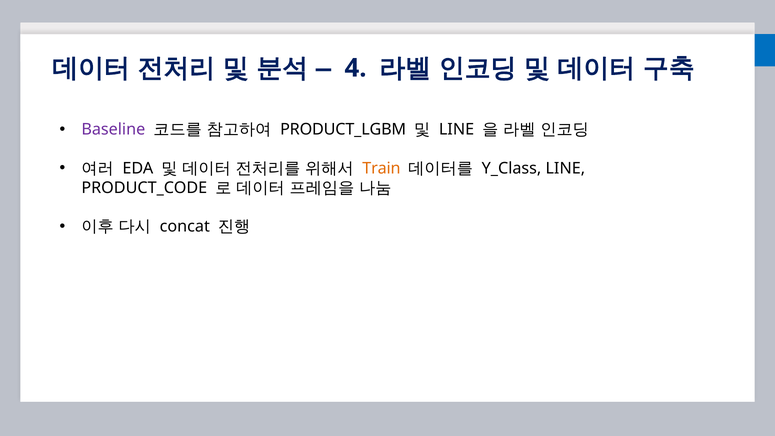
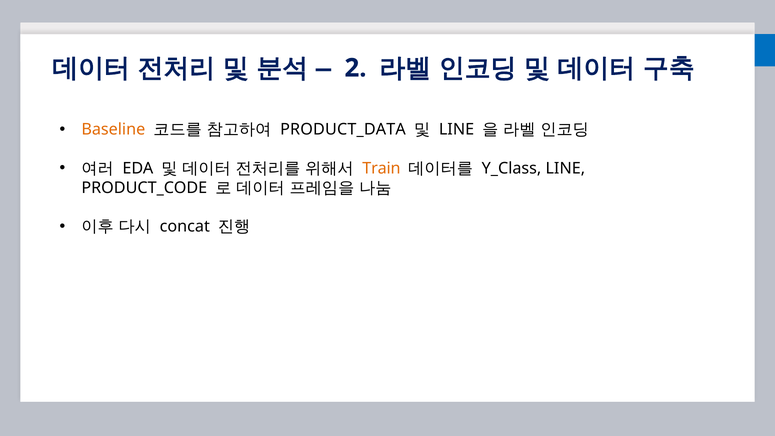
4: 4 -> 2 (356, 68)
Baseline colour: purple -> orange (113, 130)
PRODUCT_LGBM: PRODUCT_LGBM -> PRODUCT_DATA (343, 130)
